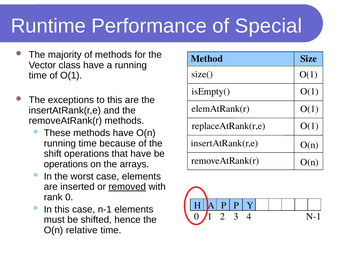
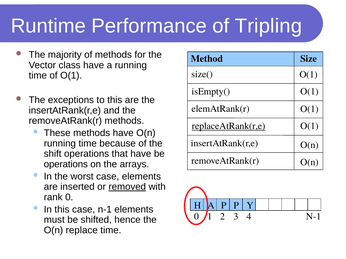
Special: Special -> Tripling (268, 26)
replaceAtRank(r,e underline: none -> present (229, 126)
relative: relative -> replace (82, 231)
